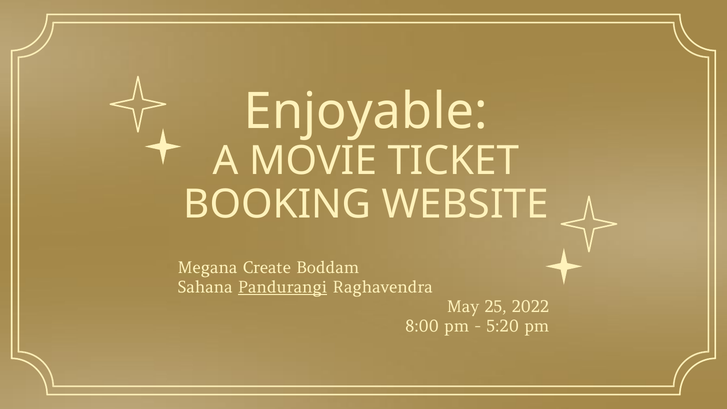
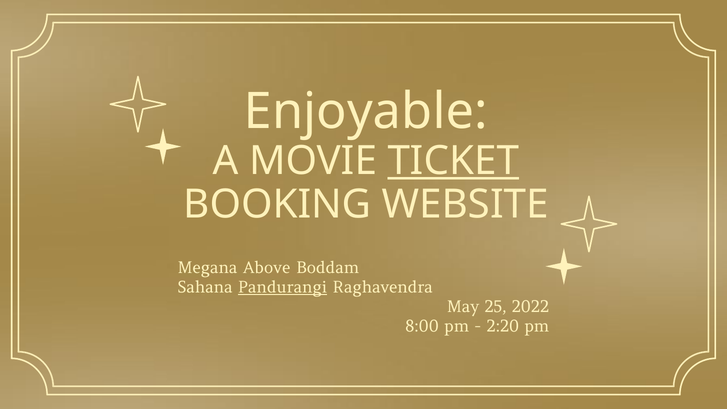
TICKET underline: none -> present (453, 161)
Create: Create -> Above (267, 268)
5:20: 5:20 -> 2:20 (503, 326)
